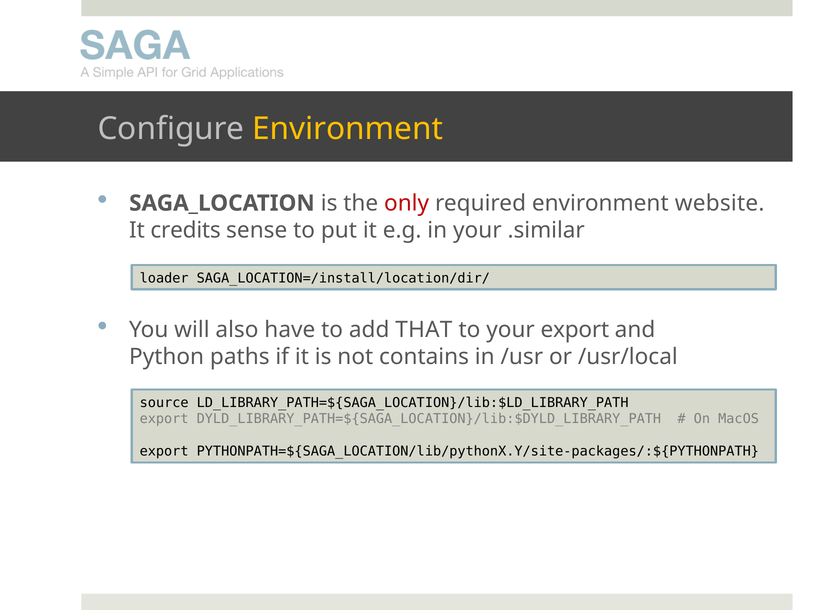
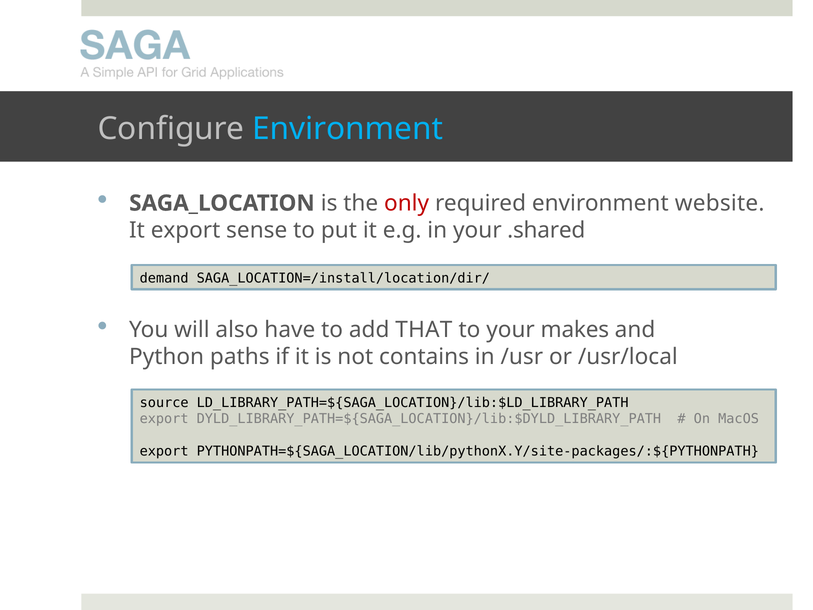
Environment colour: yellow -> light blue (348, 129)
It credits: credits -> export (186, 230)
.similar: .similar -> .shared (546, 230)
loader: loader -> demand (164, 278)
your export: export -> makes (575, 330)
